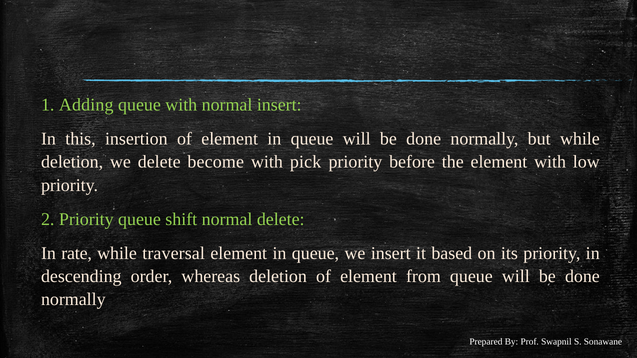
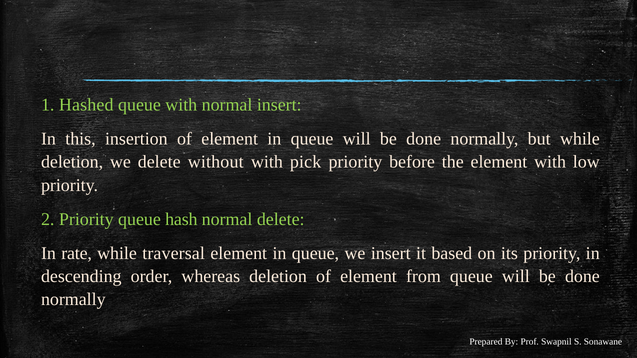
Adding: Adding -> Hashed (86, 105)
become: become -> without (216, 162)
shift: shift -> hash (181, 219)
